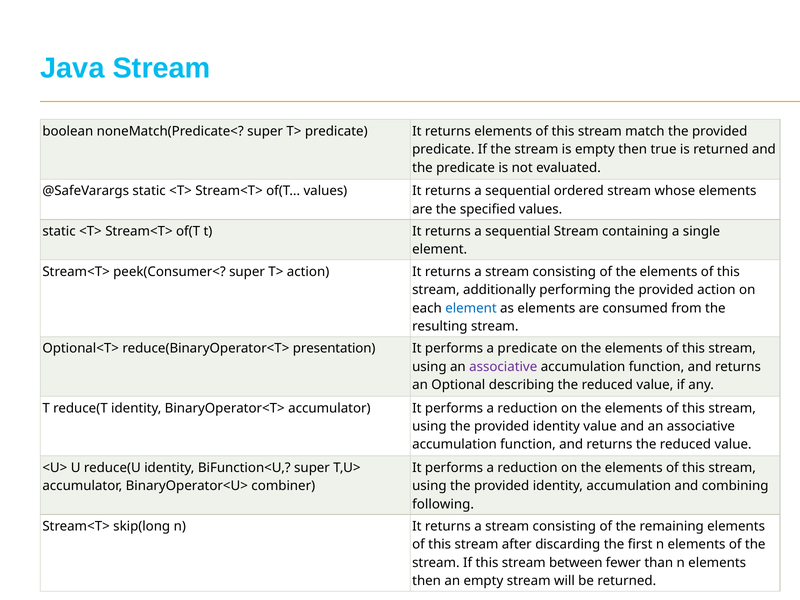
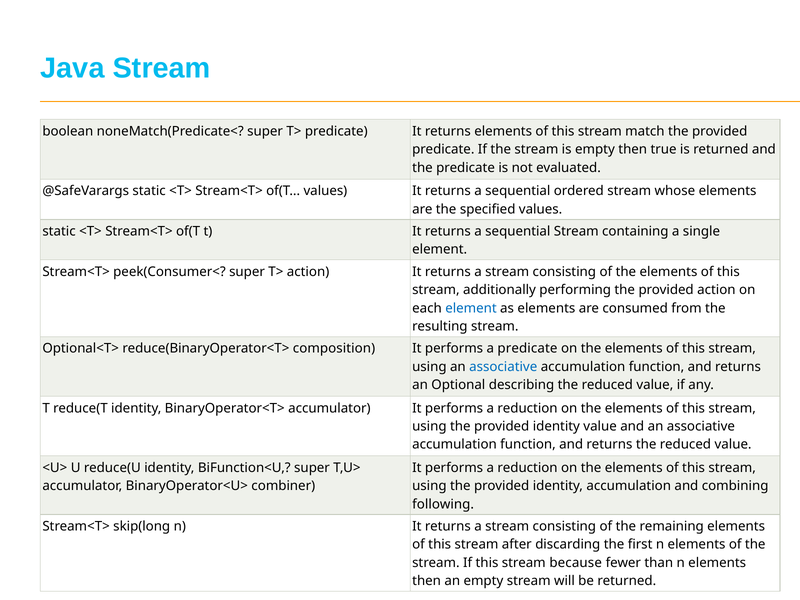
presentation: presentation -> composition (334, 349)
associative colour: purple -> blue (503, 367)
between: between -> because (576, 563)
